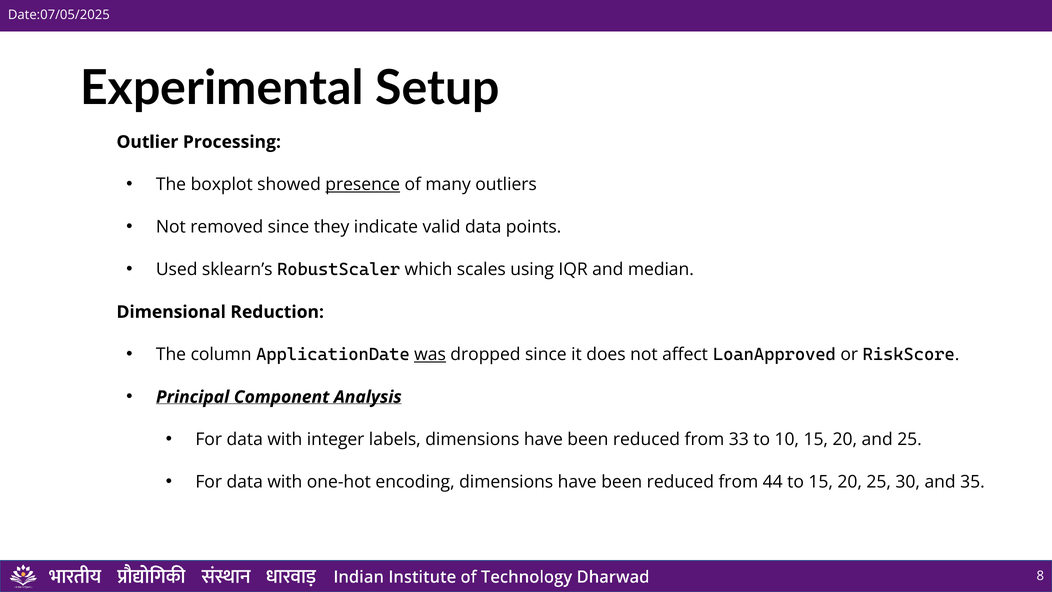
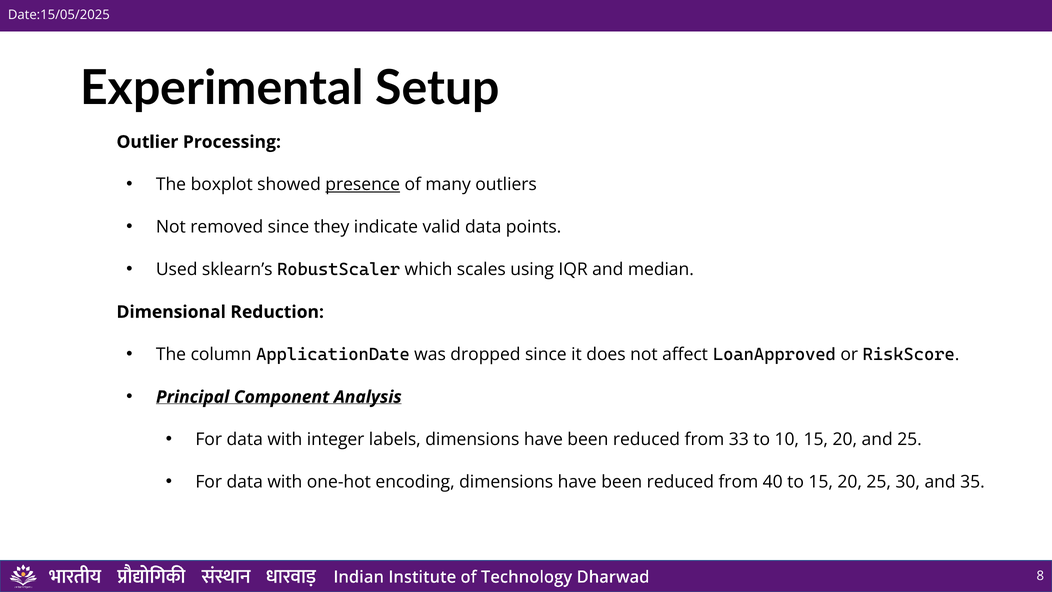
Date:07/05/2025: Date:07/05/2025 -> Date:15/05/2025 (59, 15)
was underline: present -> none (430, 354)
44: 44 -> 40 (773, 482)
